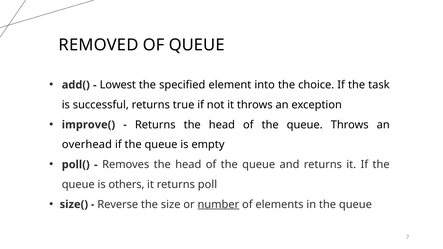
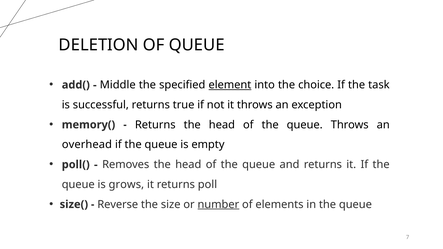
REMOVED: REMOVED -> DELETION (99, 45)
Lowest: Lowest -> Middle (118, 85)
element underline: none -> present (230, 85)
improve(: improve( -> memory( (88, 125)
others: others -> grows (126, 185)
